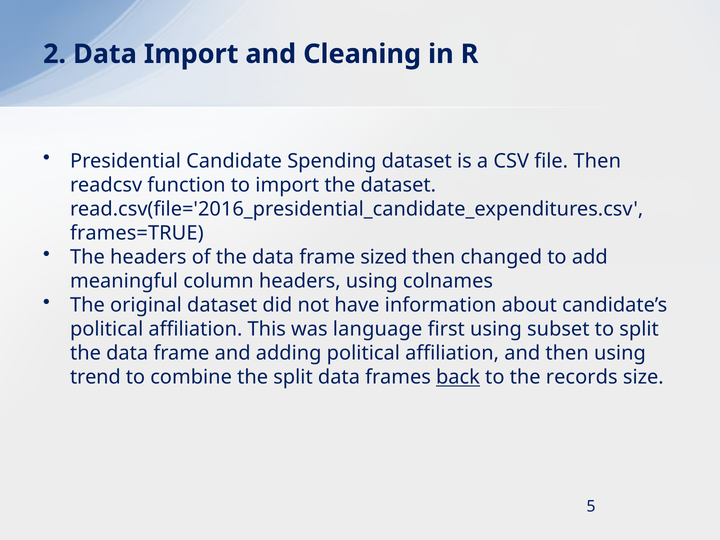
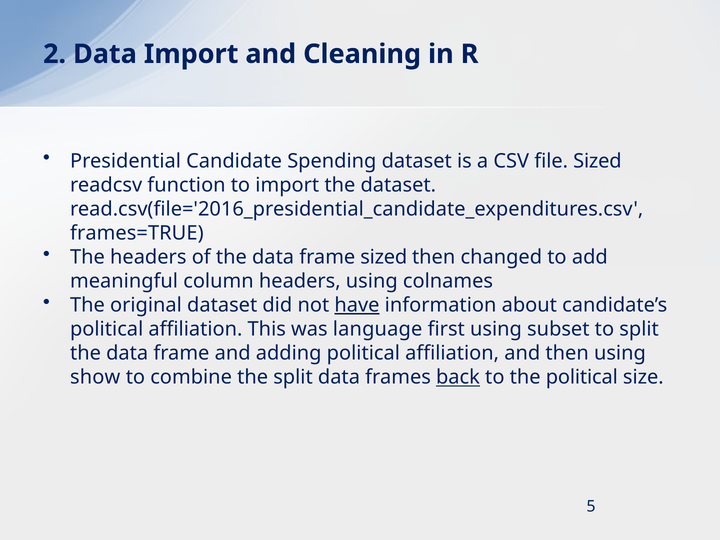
file Then: Then -> Sized (597, 161)
have underline: none -> present (357, 305)
trend: trend -> show (95, 377)
the records: records -> political (582, 377)
